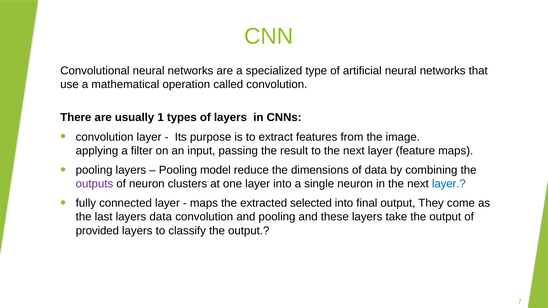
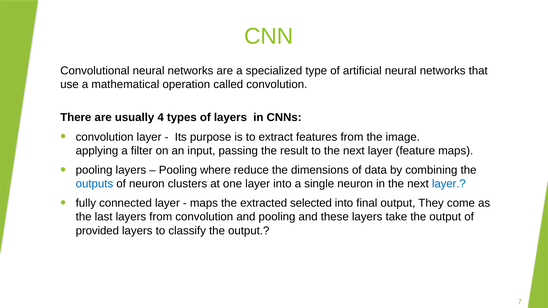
1: 1 -> 4 (161, 118)
model: model -> where (215, 170)
outputs colour: purple -> blue (94, 184)
layers data: data -> from (161, 217)
